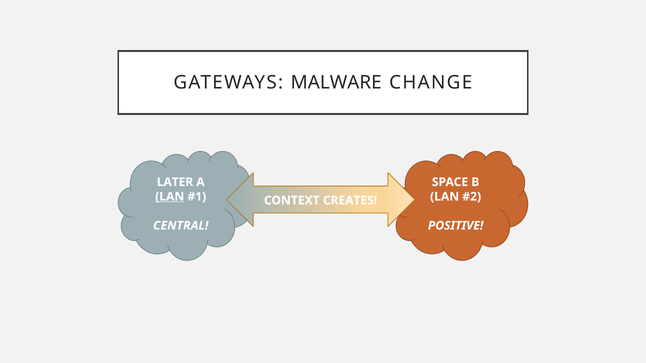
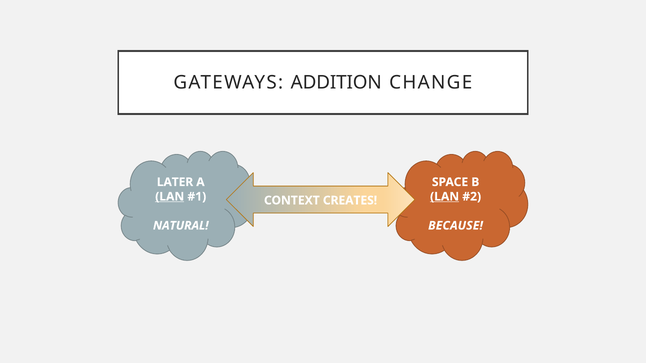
MALWARE: MALWARE -> ADDITION (336, 82)
LAN underline: none -> present (445, 197)
CENTRAL: CENTRAL -> NATURAL (181, 226)
POSITIVE: POSITIVE -> BECAUSE (456, 226)
